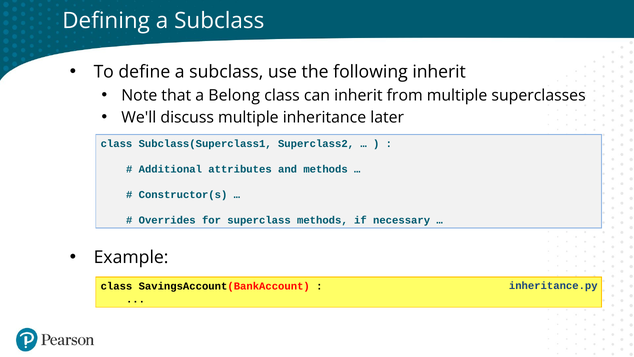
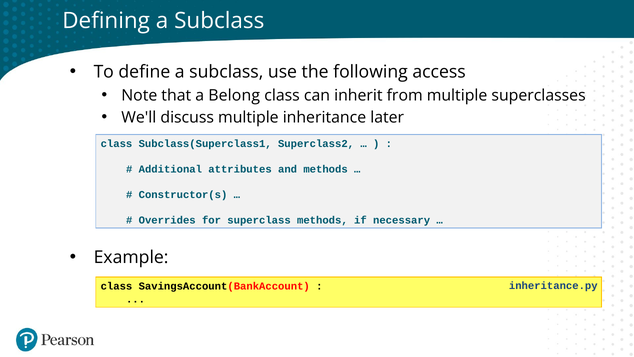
following inherit: inherit -> access (439, 72)
